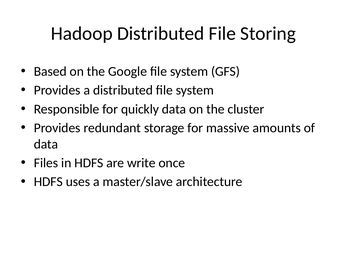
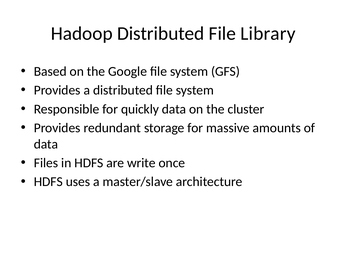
Storing: Storing -> Library (268, 33)
